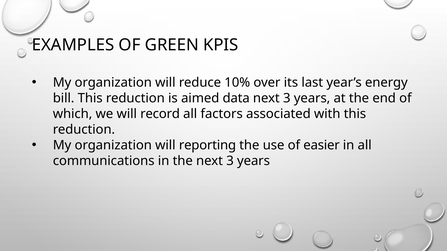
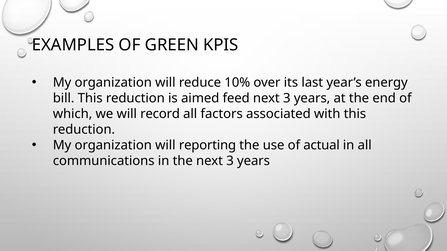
data: data -> feed (236, 98)
easier: easier -> actual (322, 145)
